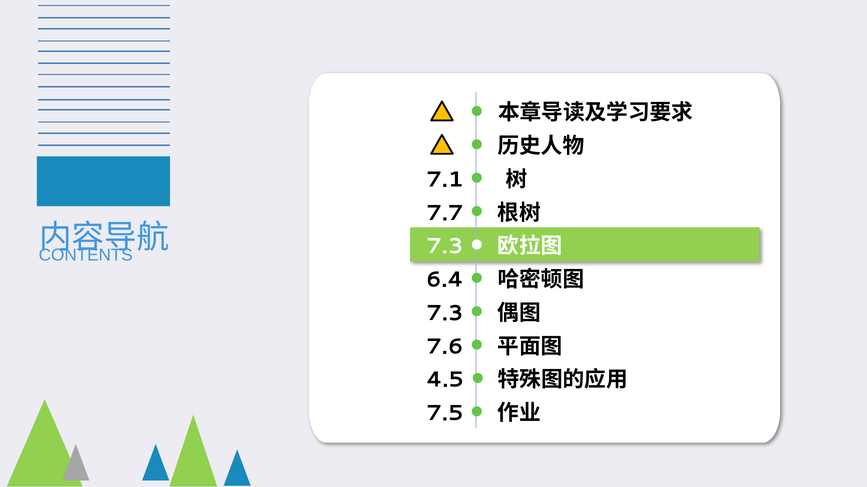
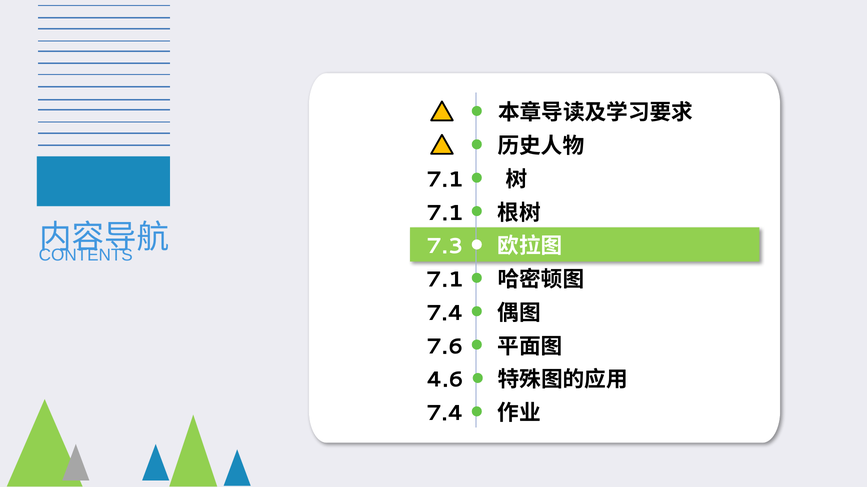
7.7: 7.7 -> 7.1 (445, 213)
6.4: 6.4 -> 7.1 (445, 280)
7.3: 7.3 -> 7.4 (445, 313)
4.5: 4.5 -> 4.6 (445, 380)
7.5: 7.5 -> 7.4 (445, 414)
